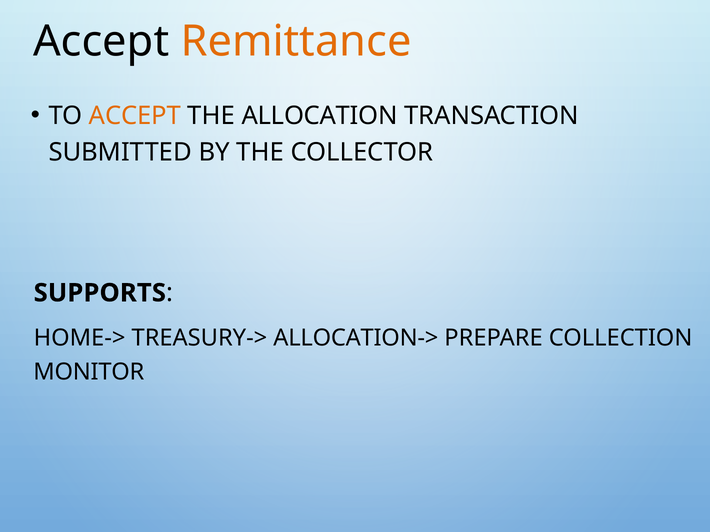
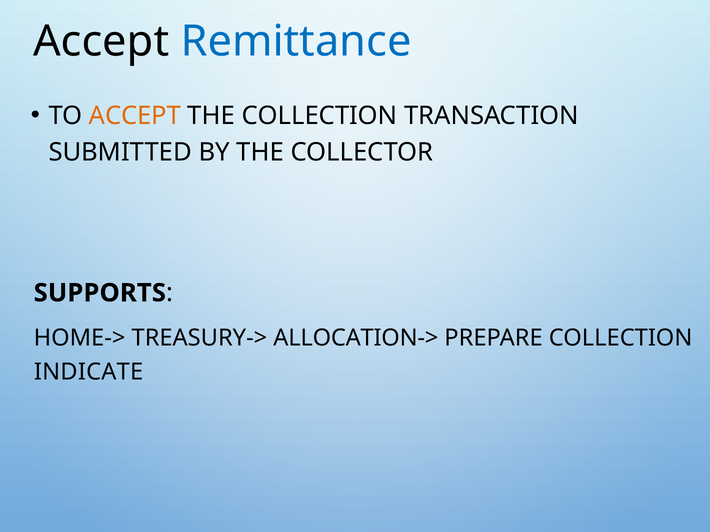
Remittance colour: orange -> blue (296, 41)
THE ALLOCATION: ALLOCATION -> COLLECTION (320, 116)
MONITOR: MONITOR -> INDICATE (89, 372)
